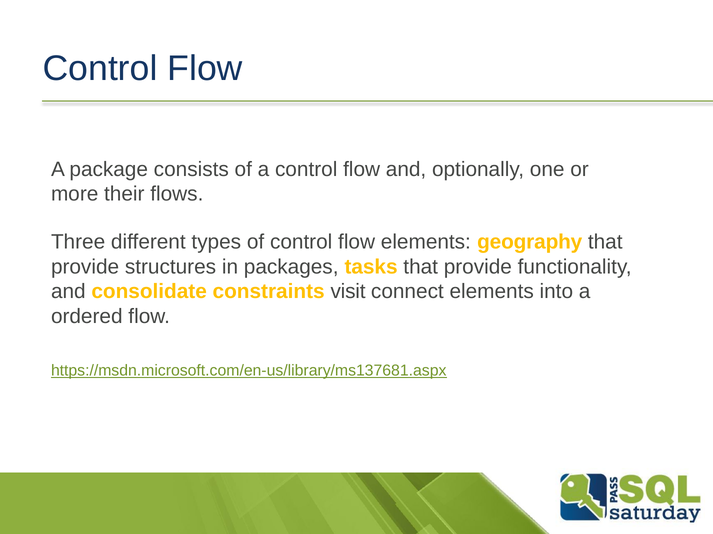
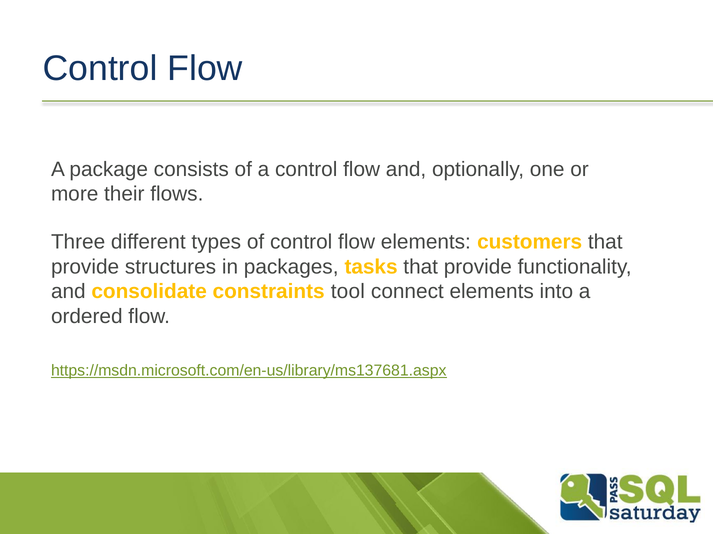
geography: geography -> customers (530, 242)
visit: visit -> tool (348, 292)
